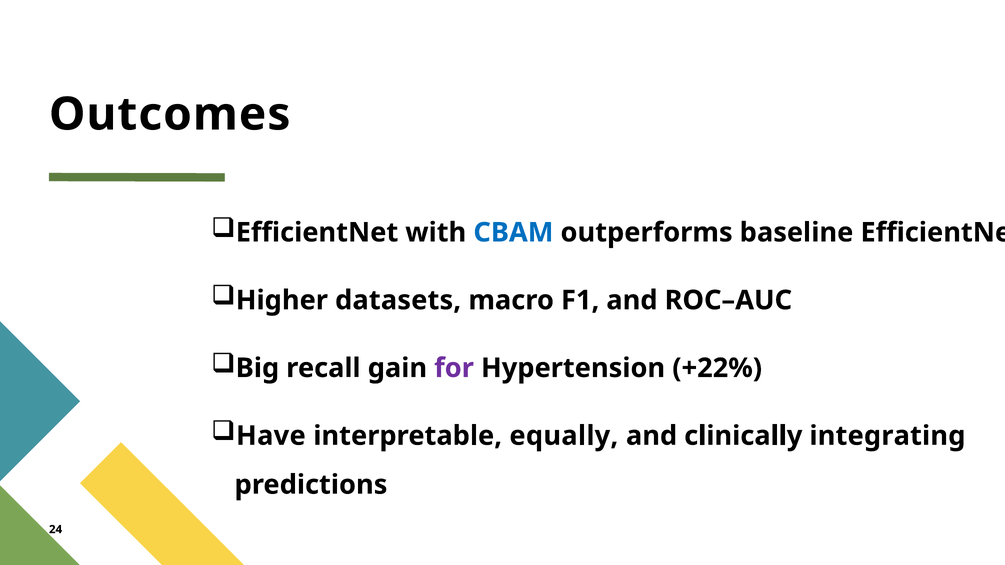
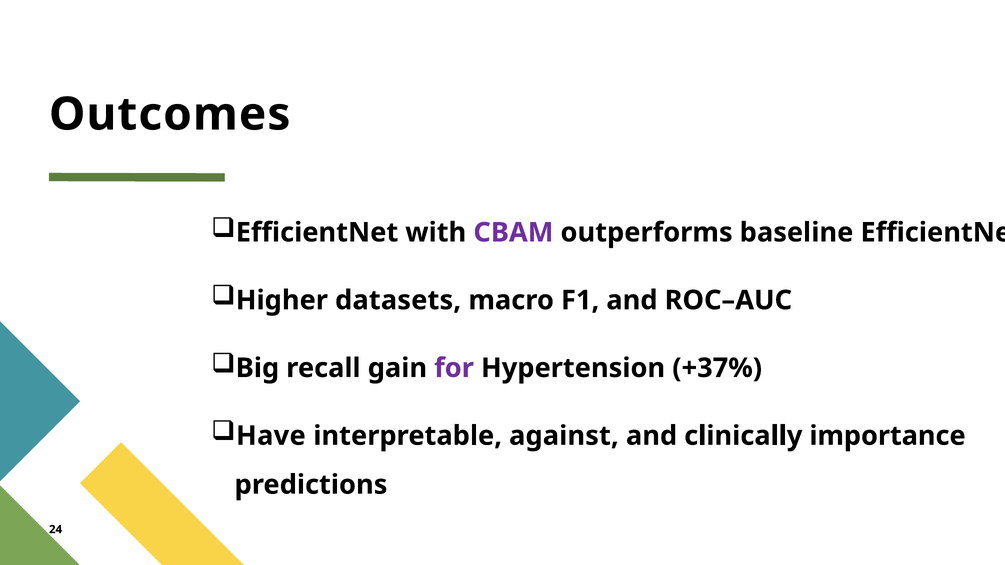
CBAM colour: blue -> purple (513, 233)
+22%: +22% -> +37% (717, 368)
equally: equally -> against (564, 436)
integrating: integrating -> importance (888, 436)
